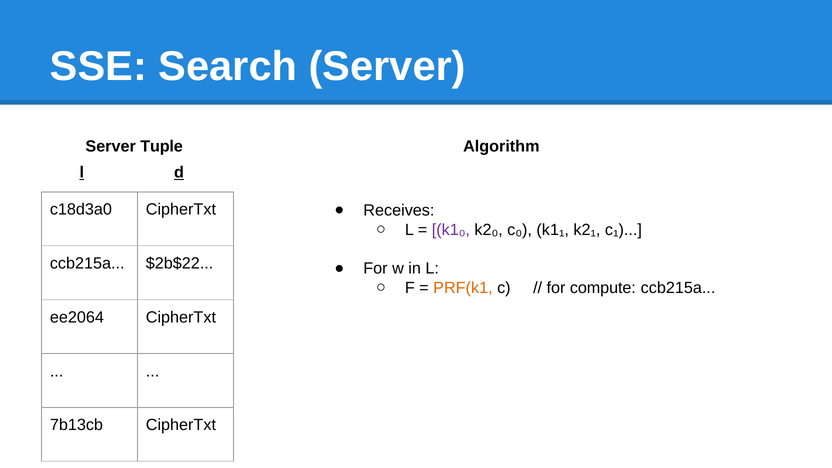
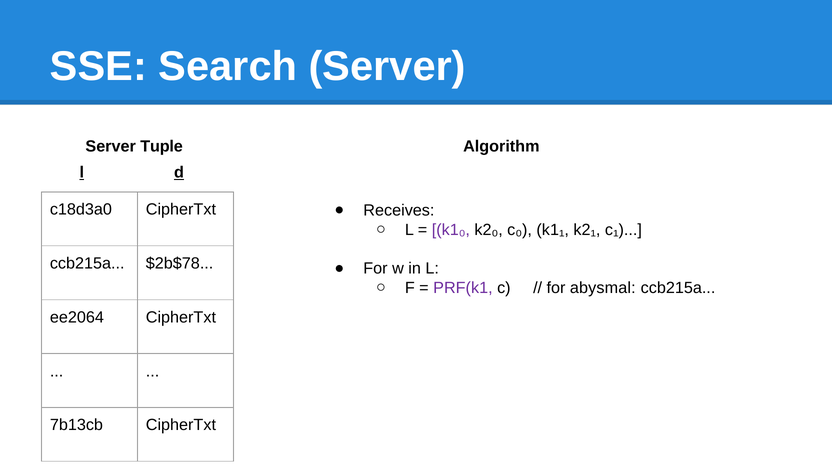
$2b$22: $2b$22 -> $2b$78 (180, 263)
PRF(k1 colour: orange -> purple (463, 288)
compute: compute -> abysmal (603, 288)
